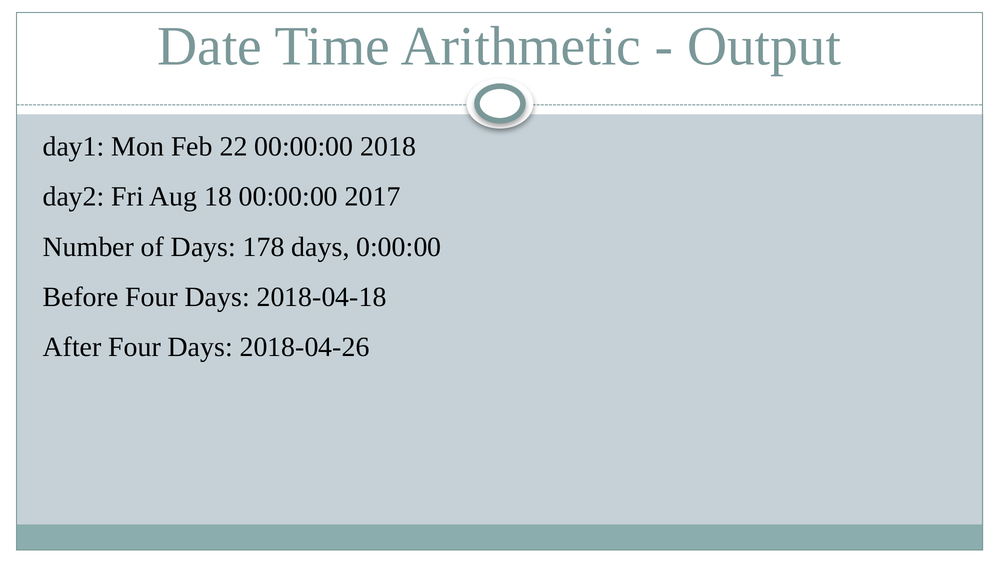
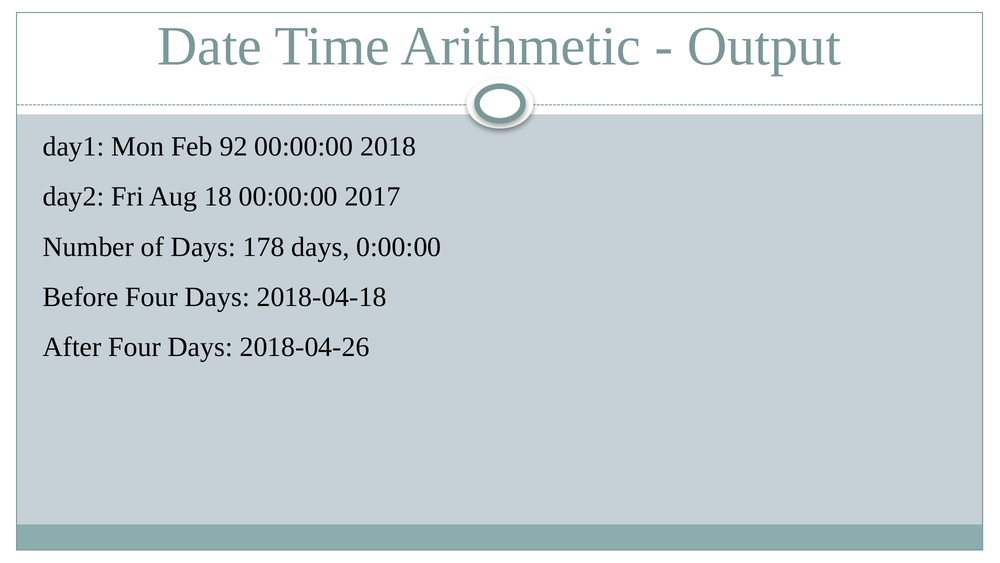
22: 22 -> 92 (234, 147)
